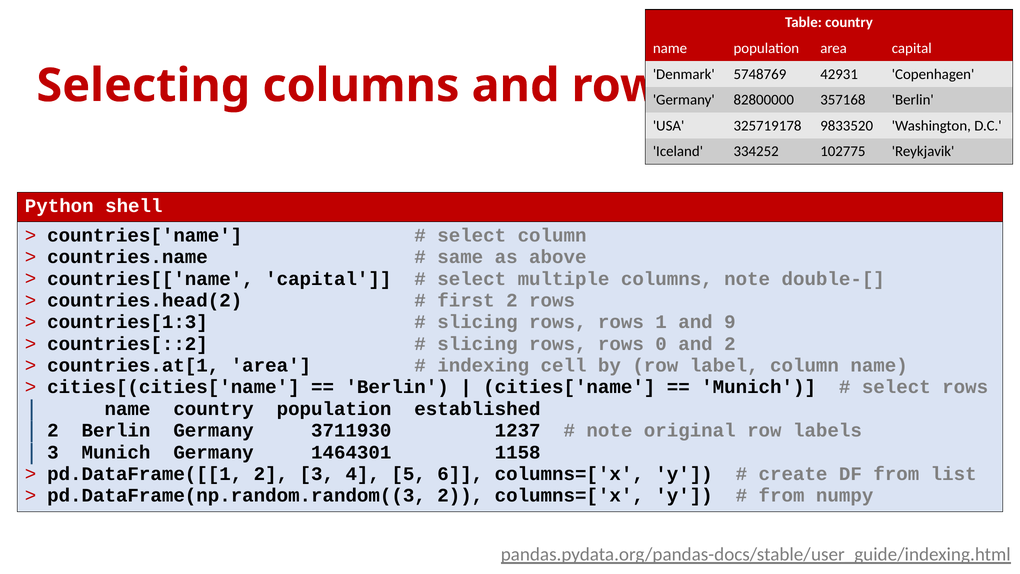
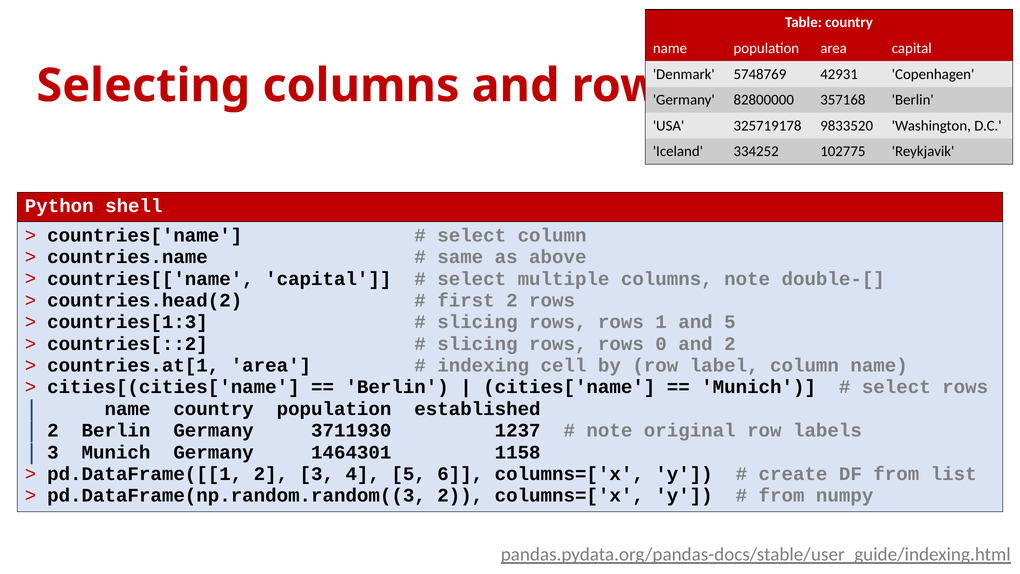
and 9: 9 -> 5 (730, 322)
